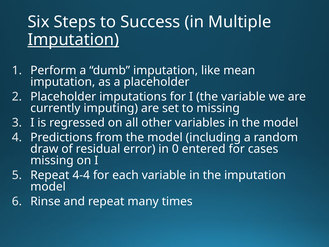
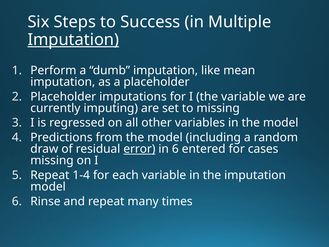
error underline: none -> present (139, 149)
in 0: 0 -> 6 (175, 149)
4-4: 4-4 -> 1-4 (81, 175)
